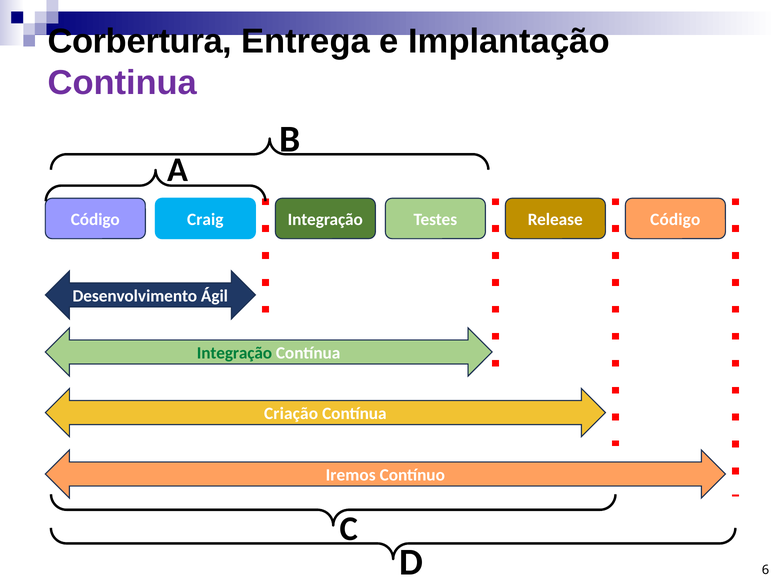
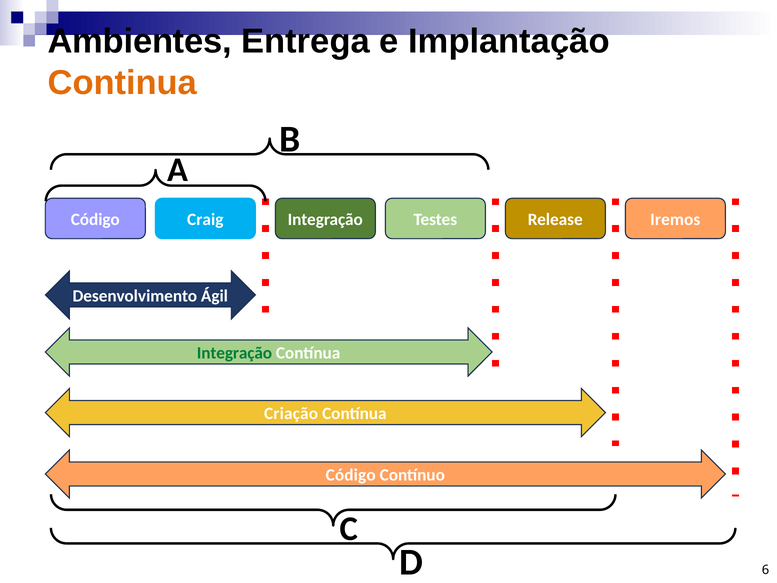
Corbertura: Corbertura -> Ambientes (140, 41)
Continua colour: purple -> orange (122, 83)
Release Código: Código -> Iremos (675, 220)
Iremos: Iremos -> Código (351, 475)
